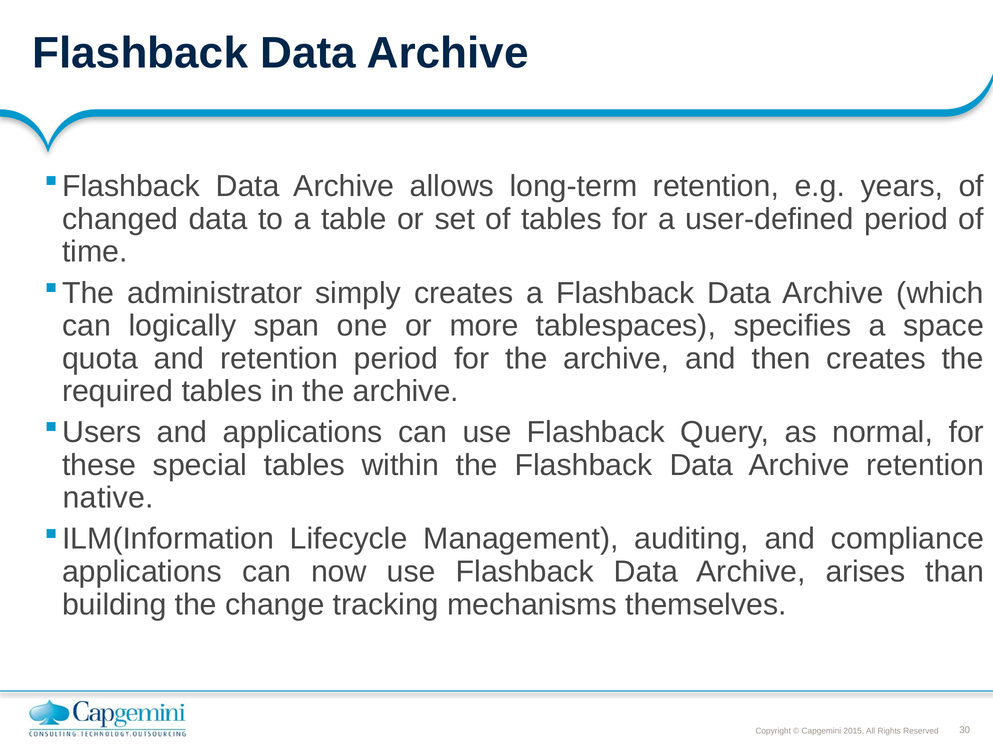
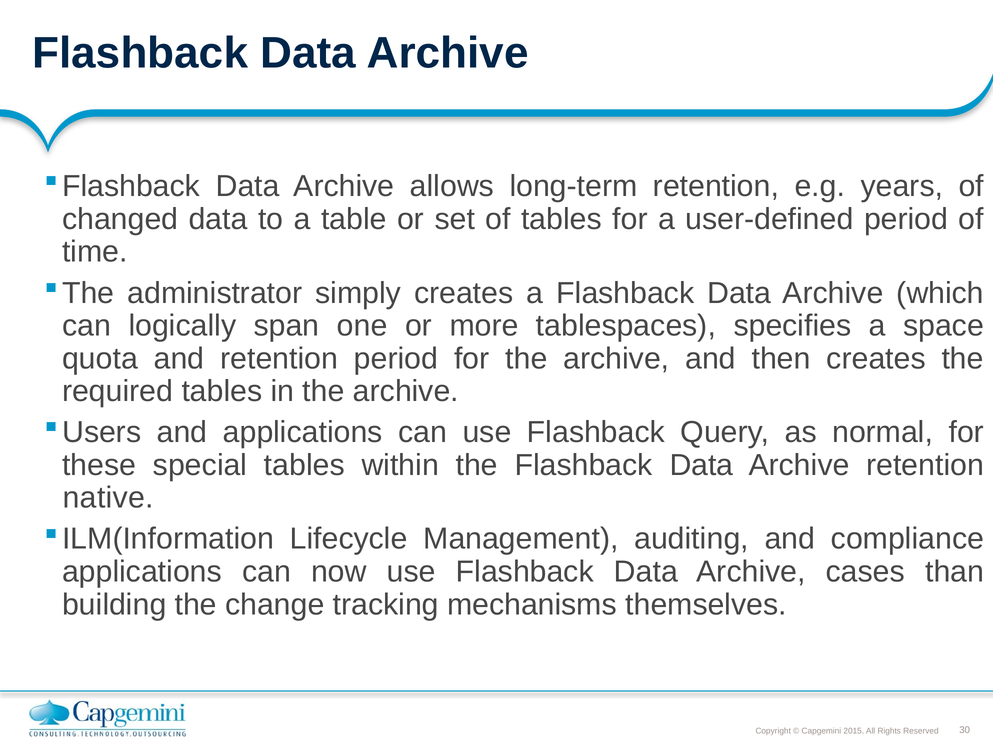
arises: arises -> cases (865, 572)
